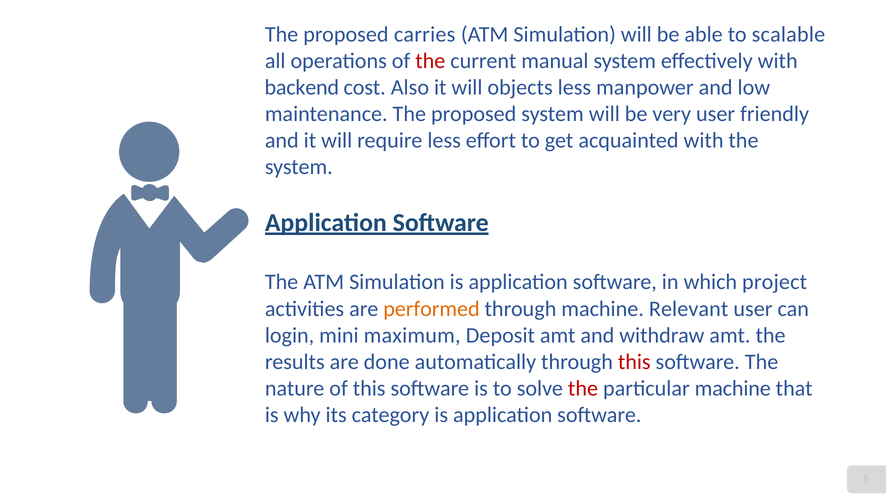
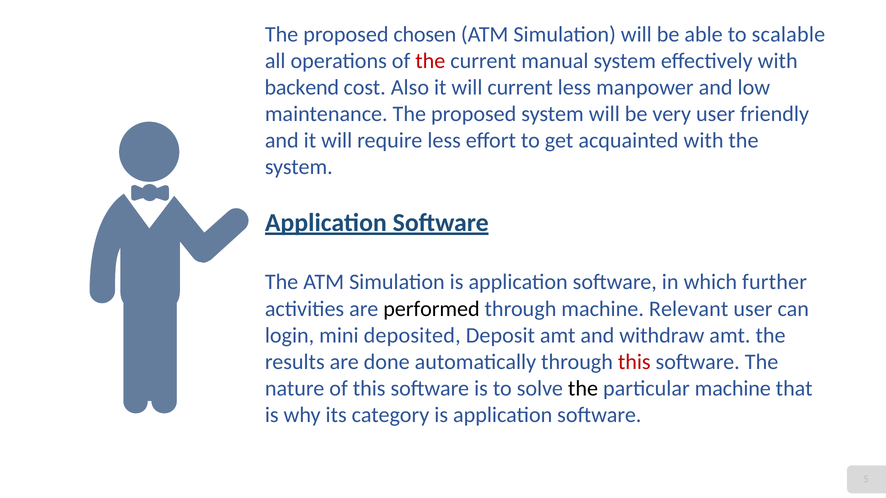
carries: carries -> chosen (425, 34)
will objects: objects -> current (520, 87)
project: project -> further (775, 282)
performed colour: orange -> black (431, 309)
maximum: maximum -> deposited (412, 336)
the colour: red -> black (583, 389)
